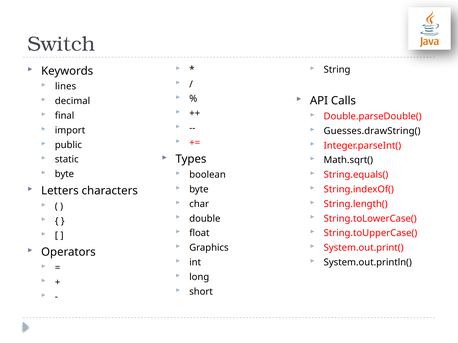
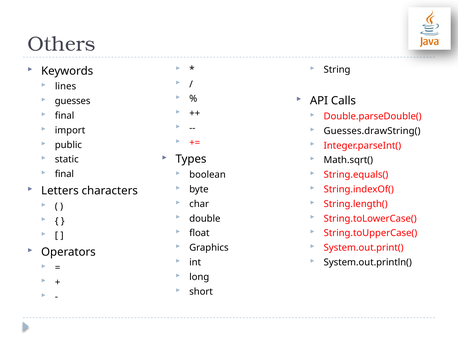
Switch: Switch -> Others (61, 44)
decimal: decimal -> guesses (73, 101)
byte: byte -> final (64, 174)
